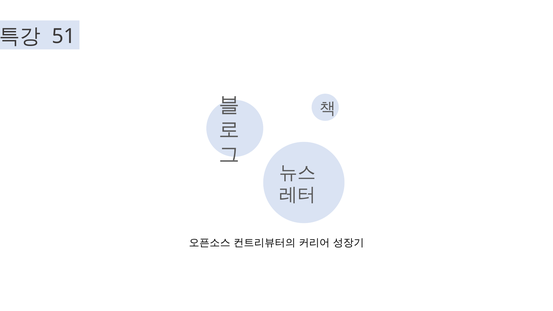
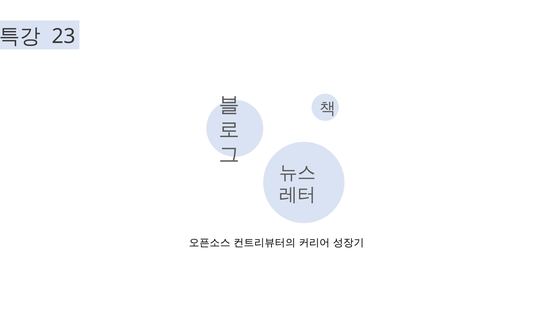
51: 51 -> 23 (64, 36)
